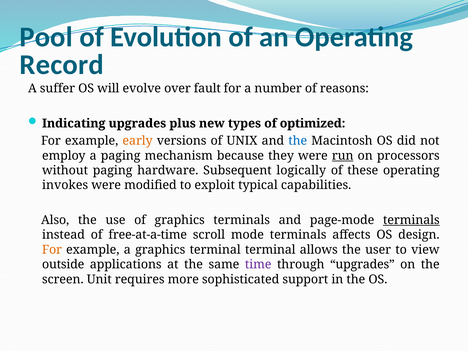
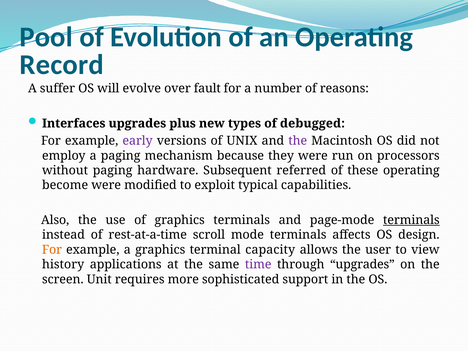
Indicating: Indicating -> Interfaces (74, 123)
optimized: optimized -> debugged (312, 123)
early colour: orange -> purple (138, 141)
the colour: blue -> purple (298, 141)
run underline: present -> none (343, 156)
logically: logically -> referred (301, 170)
invokes: invokes -> become (65, 185)
free-at-a-time: free-at-a-time -> rest-at-a-time (148, 235)
terminal terminal: terminal -> capacity (270, 250)
outside: outside -> history (63, 265)
